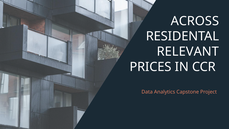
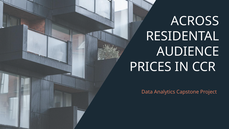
RELEVANT: RELEVANT -> AUDIENCE (188, 51)
